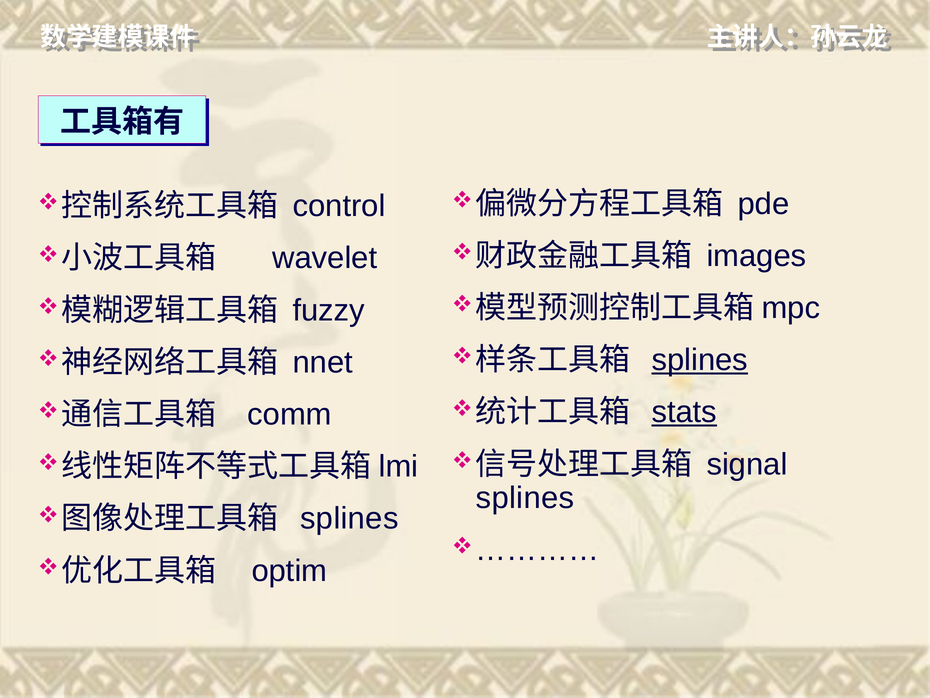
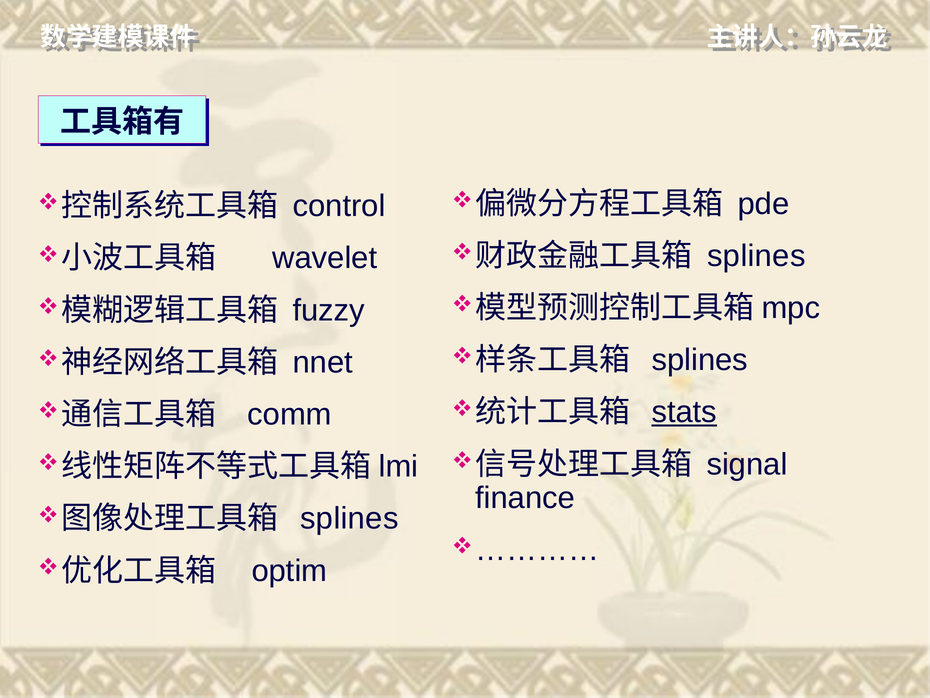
images: images -> splines (756, 256)
splines underline: present -> none (700, 360)
splines: splines -> finance (525, 497)
